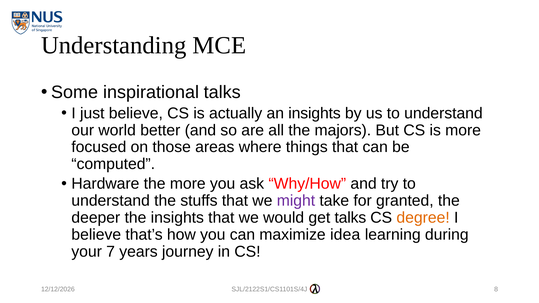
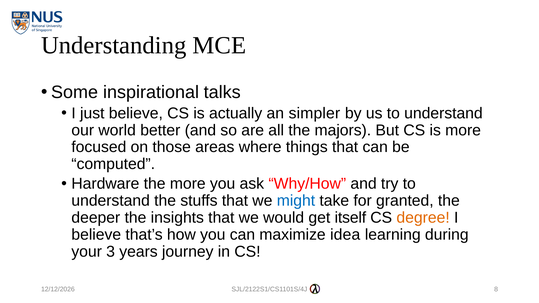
an insights: insights -> simpler (314, 113)
might colour: purple -> blue (296, 201)
get talks: talks -> itself (350, 218)
7: 7 -> 3 (111, 252)
